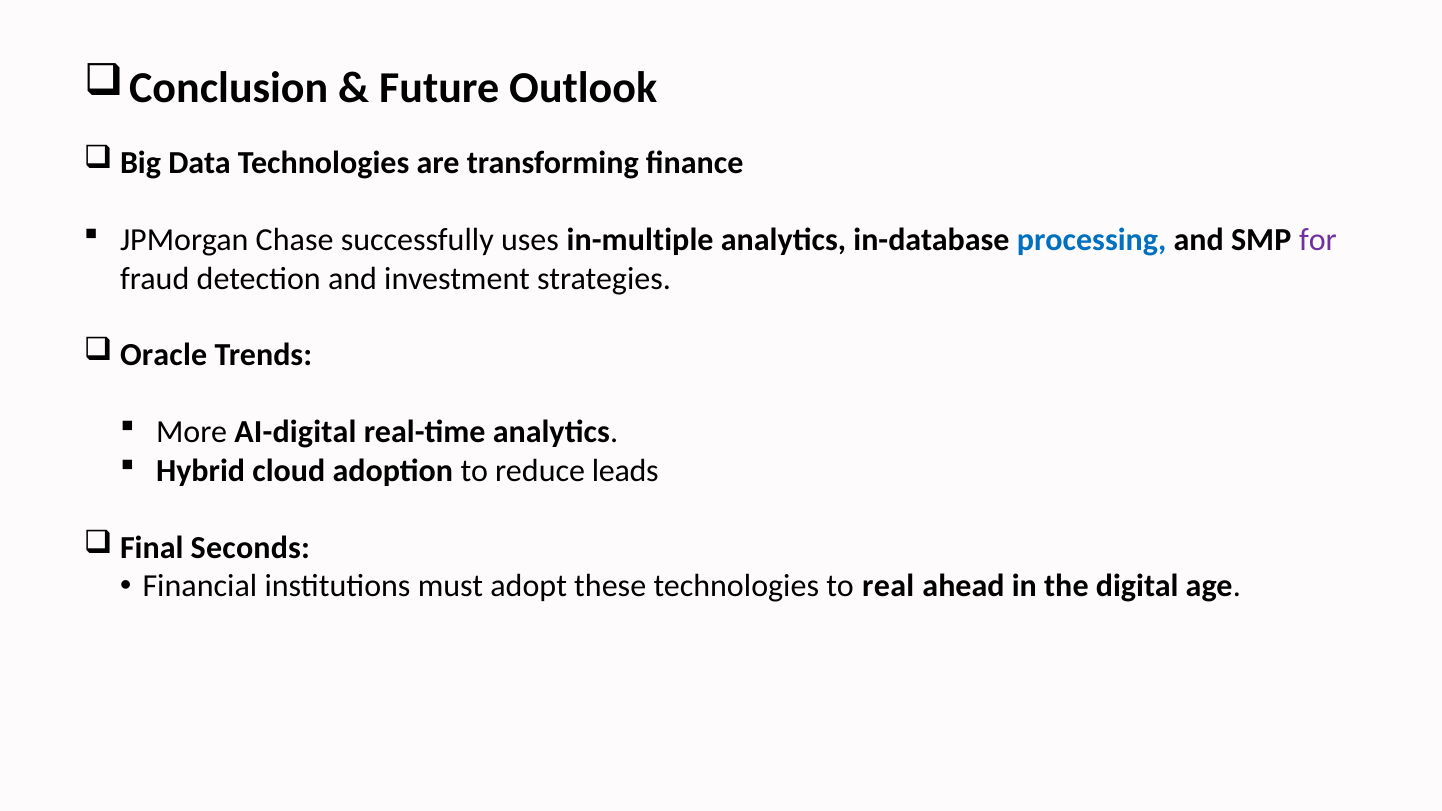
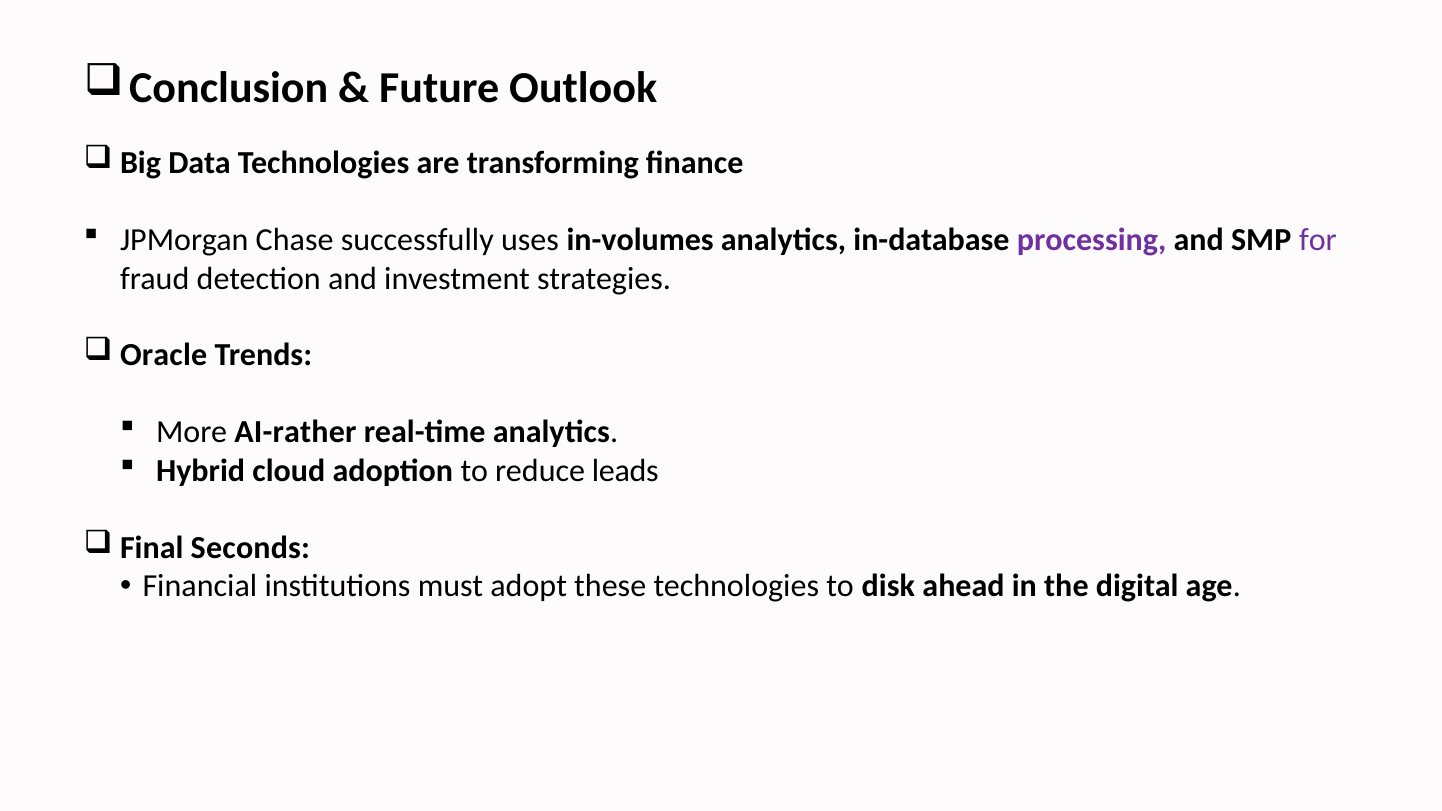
in-multiple: in-multiple -> in-volumes (640, 240)
processing colour: blue -> purple (1092, 240)
AI-digital: AI-digital -> AI-rather (295, 432)
real: real -> disk (888, 586)
